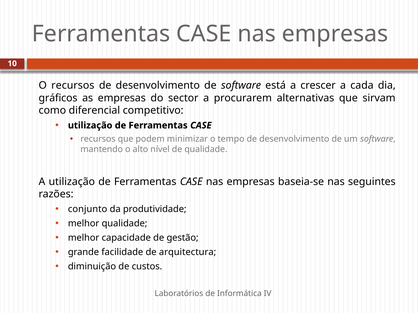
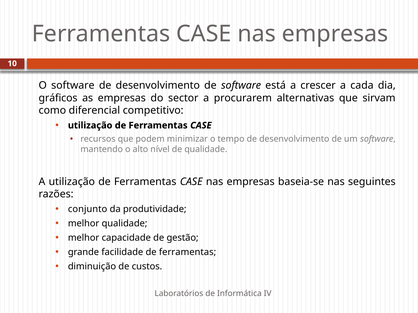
O recursos: recursos -> software (73, 86)
facilidade de arquitectura: arquitectura -> ferramentas (188, 252)
